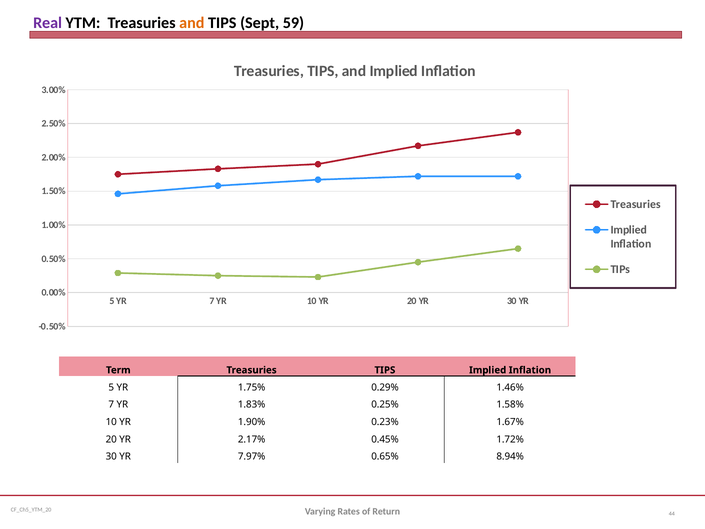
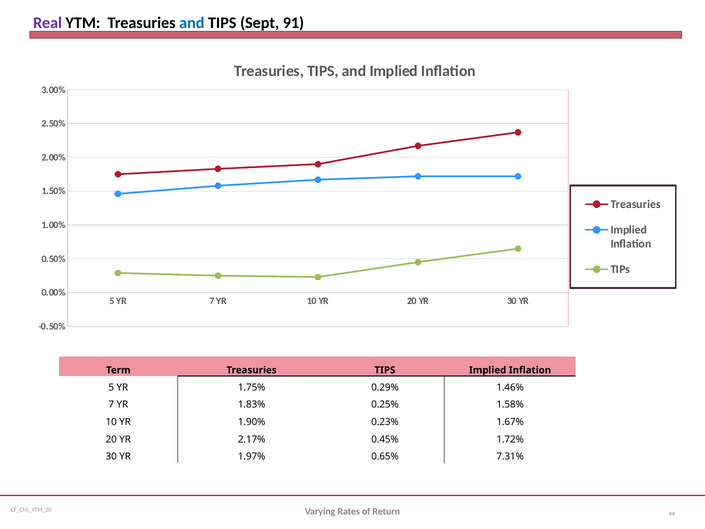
and colour: orange -> blue (192, 23)
59: 59 -> 91 (293, 23)
7.97%: 7.97% -> 1.97% (252, 457)
8.94%: 8.94% -> 7.31% (510, 457)
